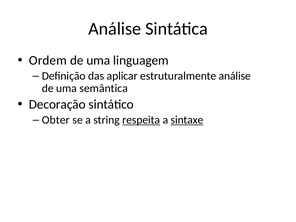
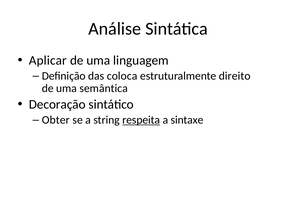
Ordem: Ordem -> Aplicar (48, 60)
aplicar: aplicar -> coloca (122, 76)
estruturalmente análise: análise -> direito (235, 76)
sintaxe underline: present -> none (187, 120)
